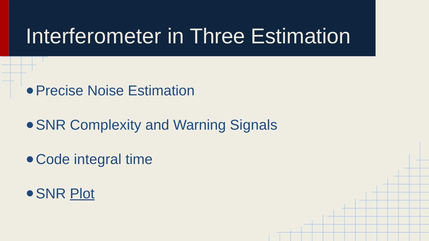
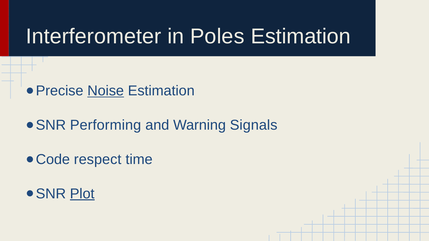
Three: Three -> Poles (217, 37)
Noise underline: none -> present (106, 91)
Complexity: Complexity -> Performing (106, 125)
integral: integral -> respect (98, 160)
